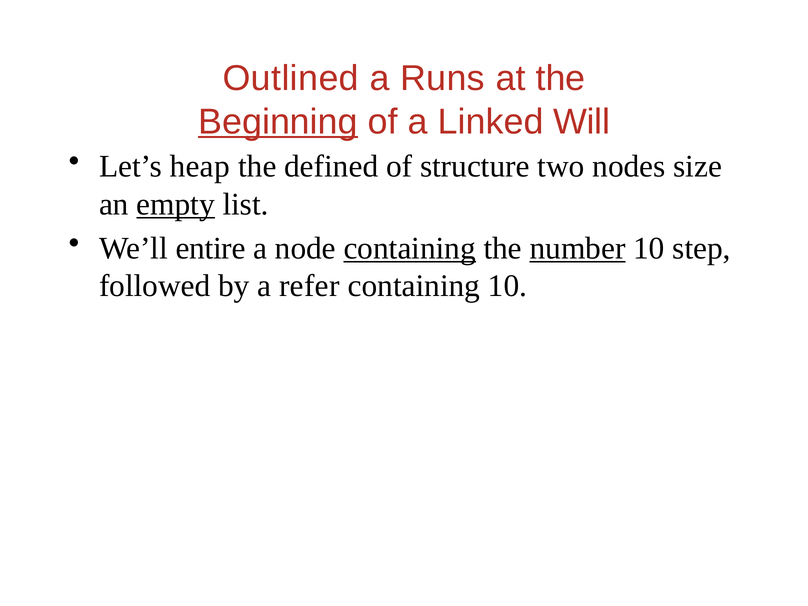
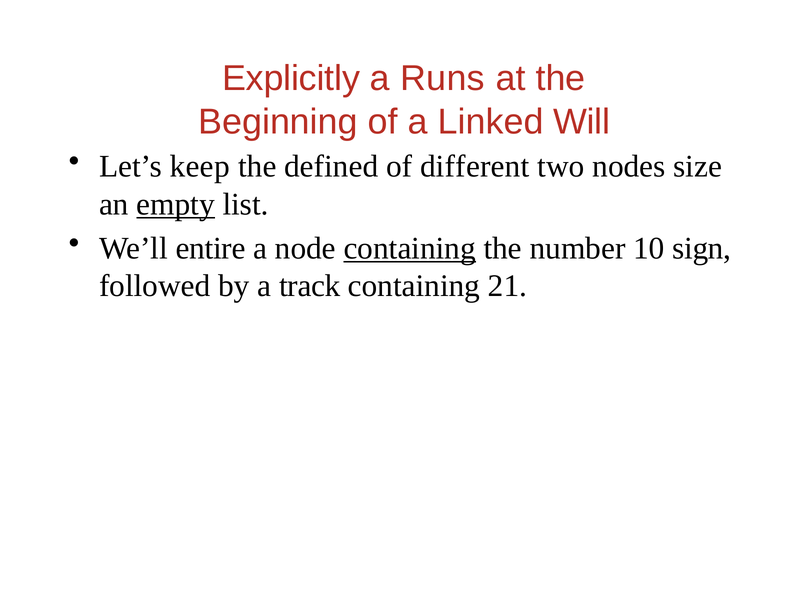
Outlined: Outlined -> Explicitly (291, 79)
Beginning underline: present -> none (278, 122)
heap: heap -> keep (200, 167)
structure: structure -> different (475, 167)
number underline: present -> none (578, 248)
step: step -> sign (702, 248)
refer: refer -> track (310, 286)
containing 10: 10 -> 21 (508, 286)
